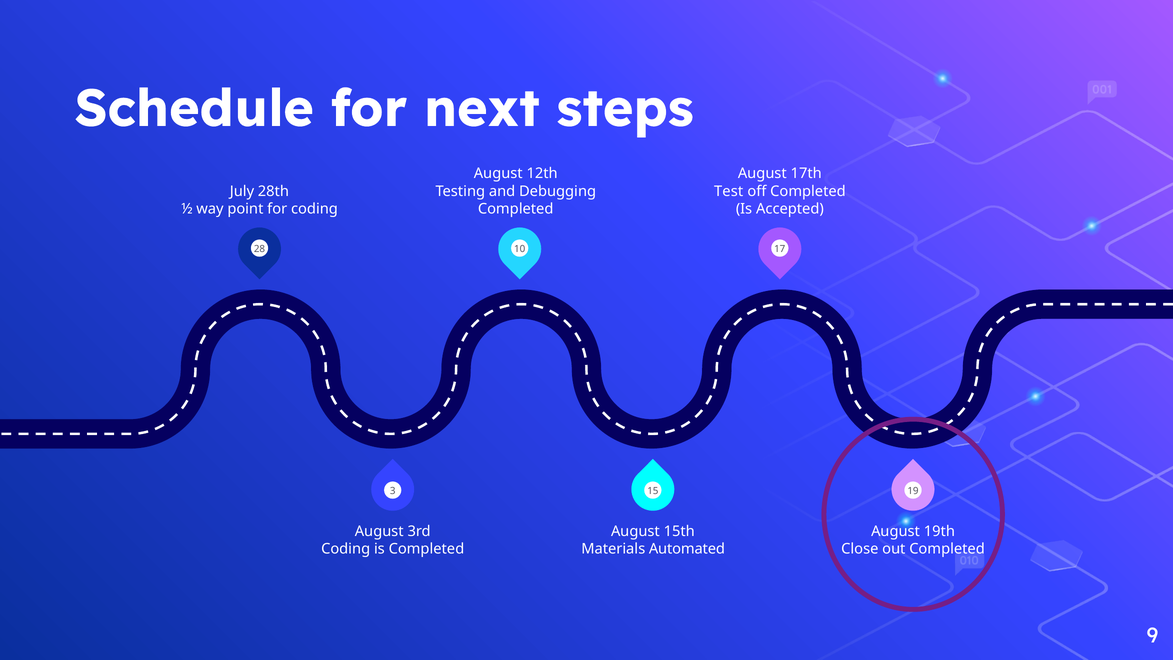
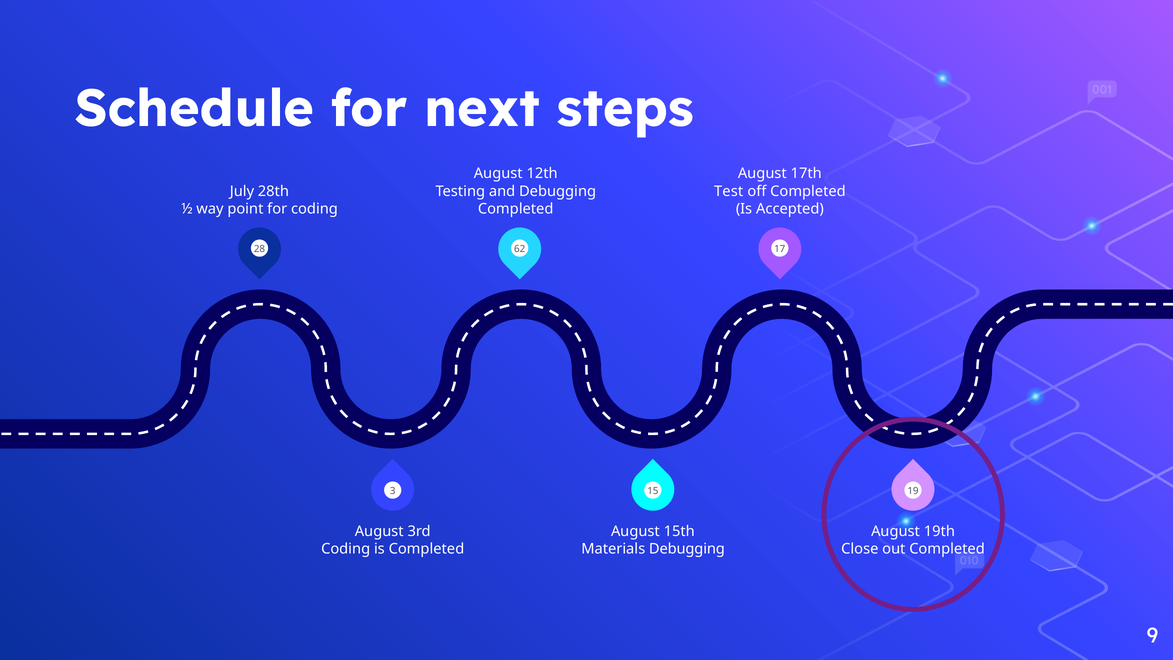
10: 10 -> 62 (520, 249)
Materials Automated: Automated -> Debugging (687, 549)
